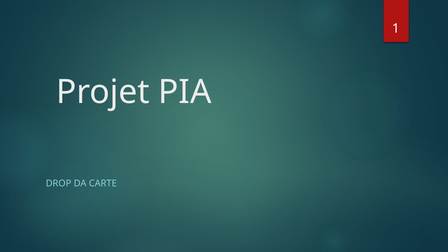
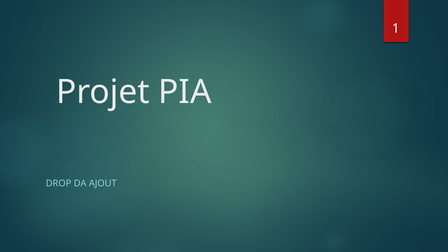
CARTE: CARTE -> AJOUT (103, 183)
